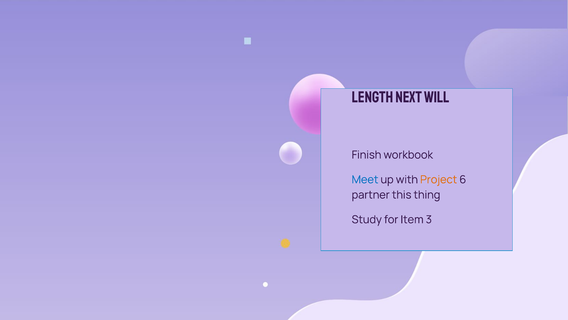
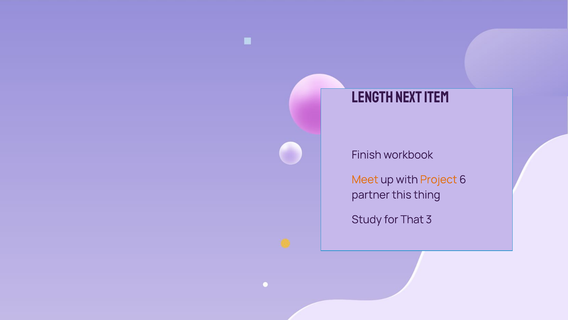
will: will -> item (437, 97)
Meet colour: blue -> orange (365, 179)
Item: Item -> That (412, 219)
